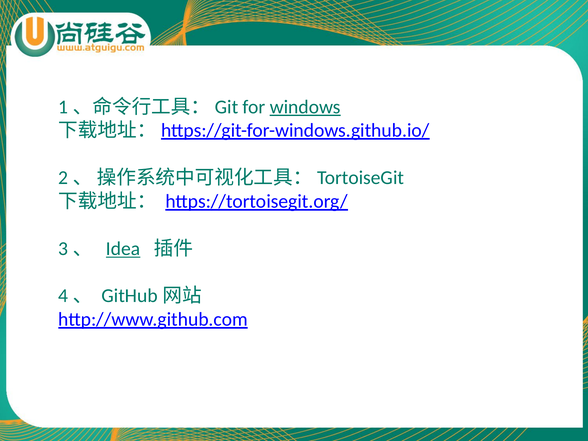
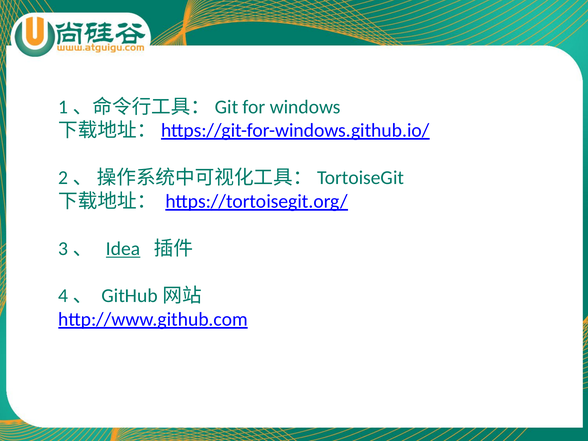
windows underline: present -> none (305, 107)
